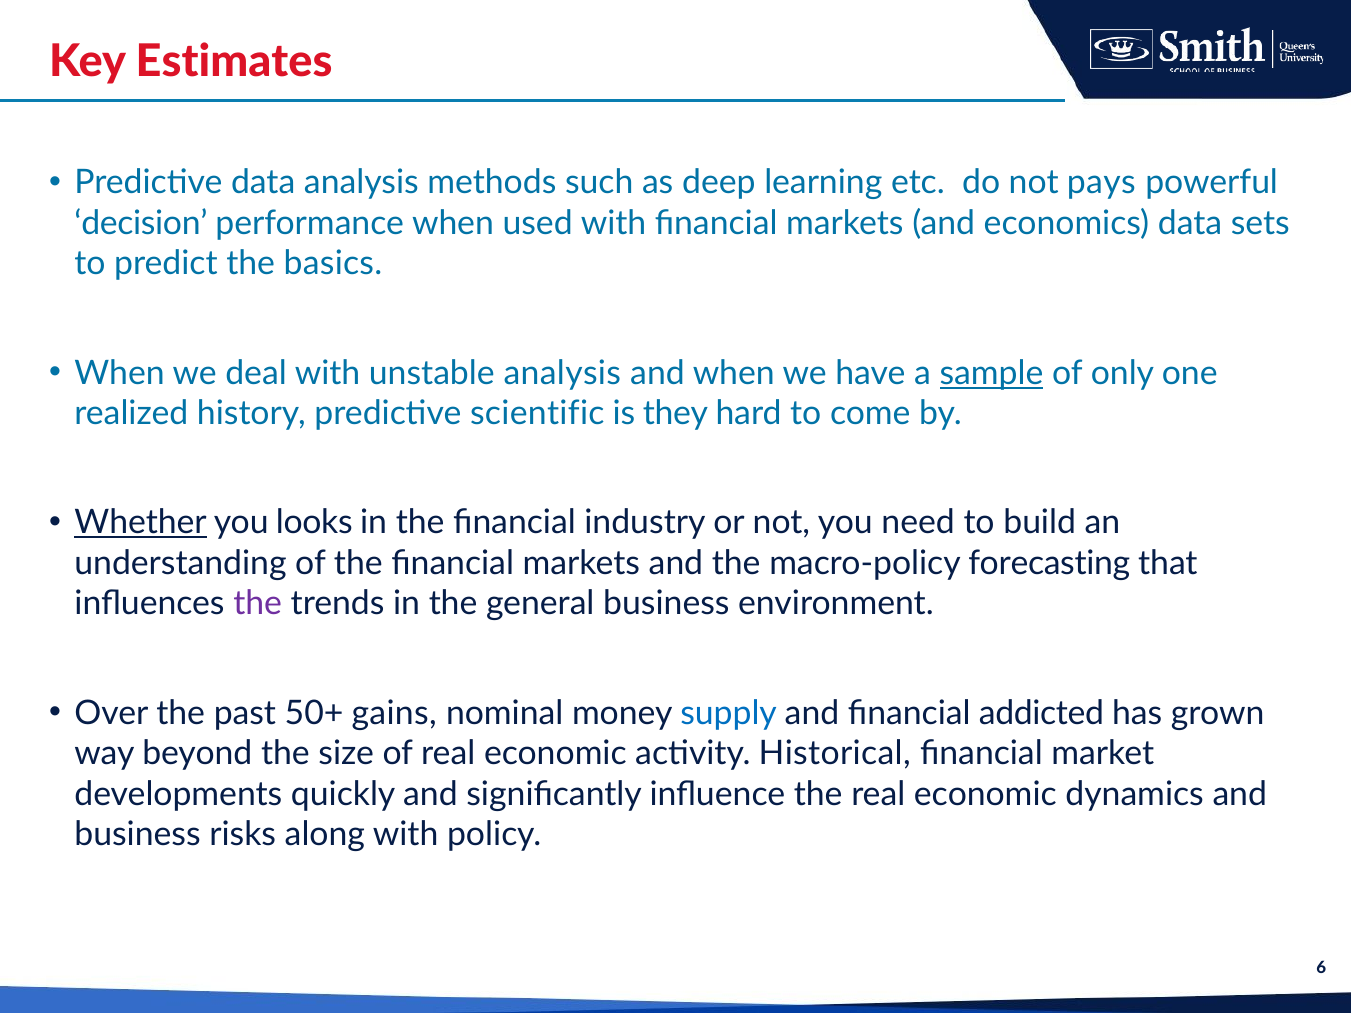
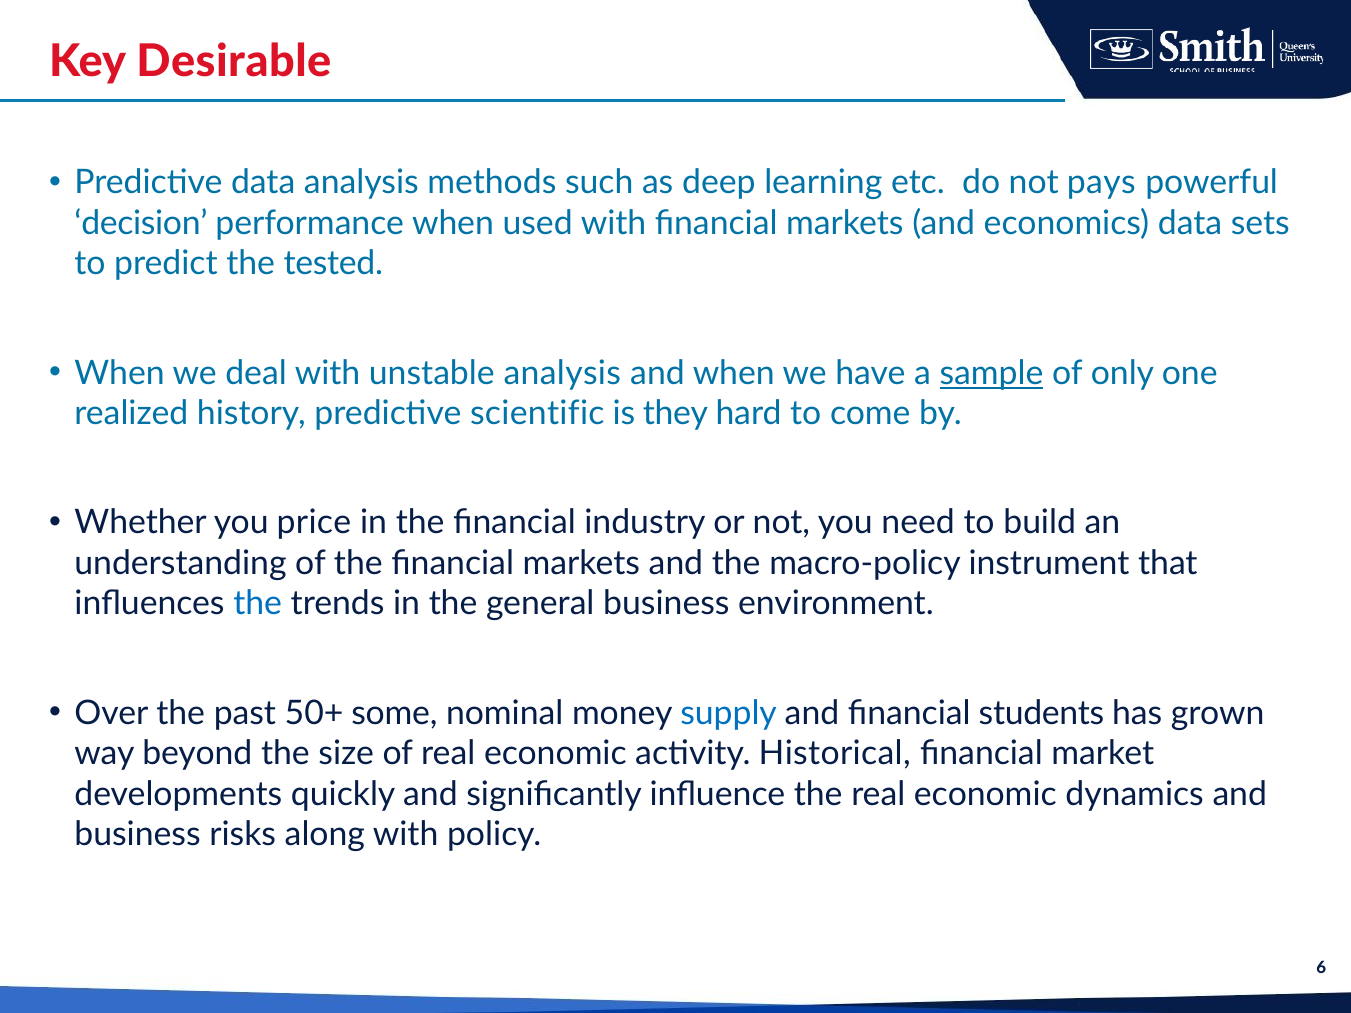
Estimates: Estimates -> Desirable (234, 62)
basics: basics -> tested (333, 264)
Whether underline: present -> none (141, 523)
looks: looks -> price (314, 523)
forecasting: forecasting -> instrument (1049, 563)
the colour: purple -> blue (258, 604)
gains: gains -> some (394, 713)
addicted: addicted -> students (1041, 713)
